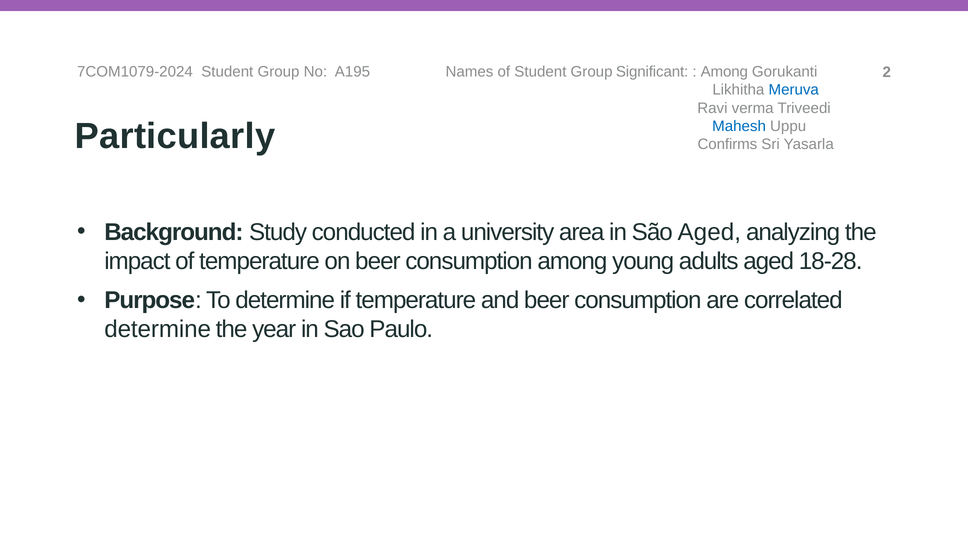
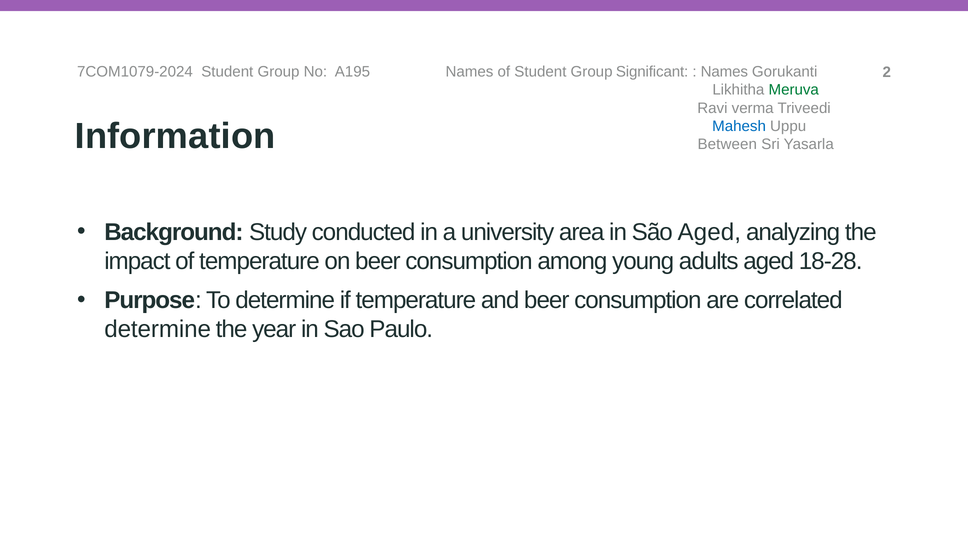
Among: Among -> Names (724, 72)
Meruva colour: blue -> green (794, 90)
Particularly: Particularly -> Information (175, 136)
Confirms: Confirms -> Between (727, 144)
